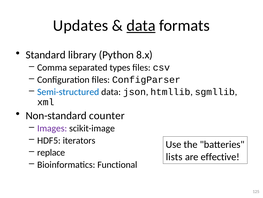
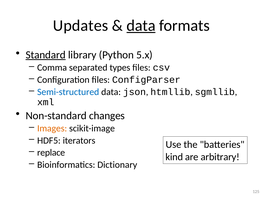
Standard underline: none -> present (46, 55)
8.x: 8.x -> 5.x (145, 55)
counter: counter -> changes (107, 115)
Images colour: purple -> orange (52, 128)
lists: lists -> kind (174, 156)
effective: effective -> arbitrary (220, 156)
Functional: Functional -> Dictionary (117, 164)
